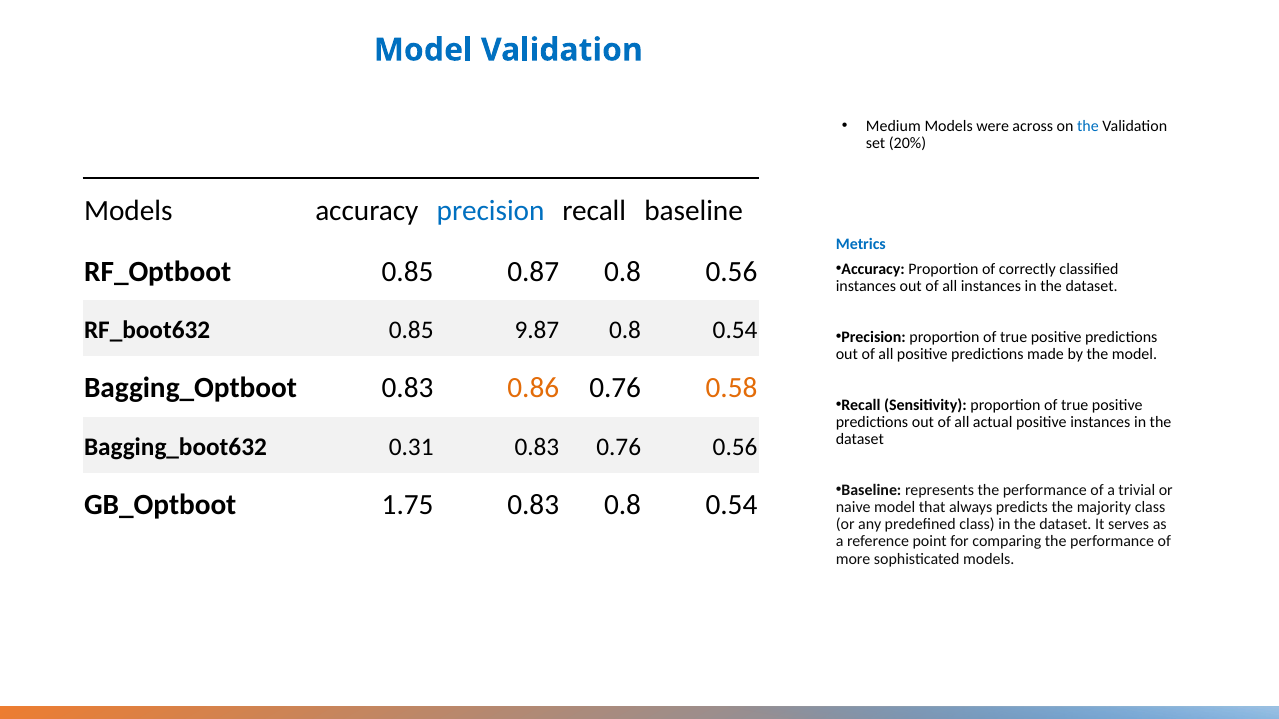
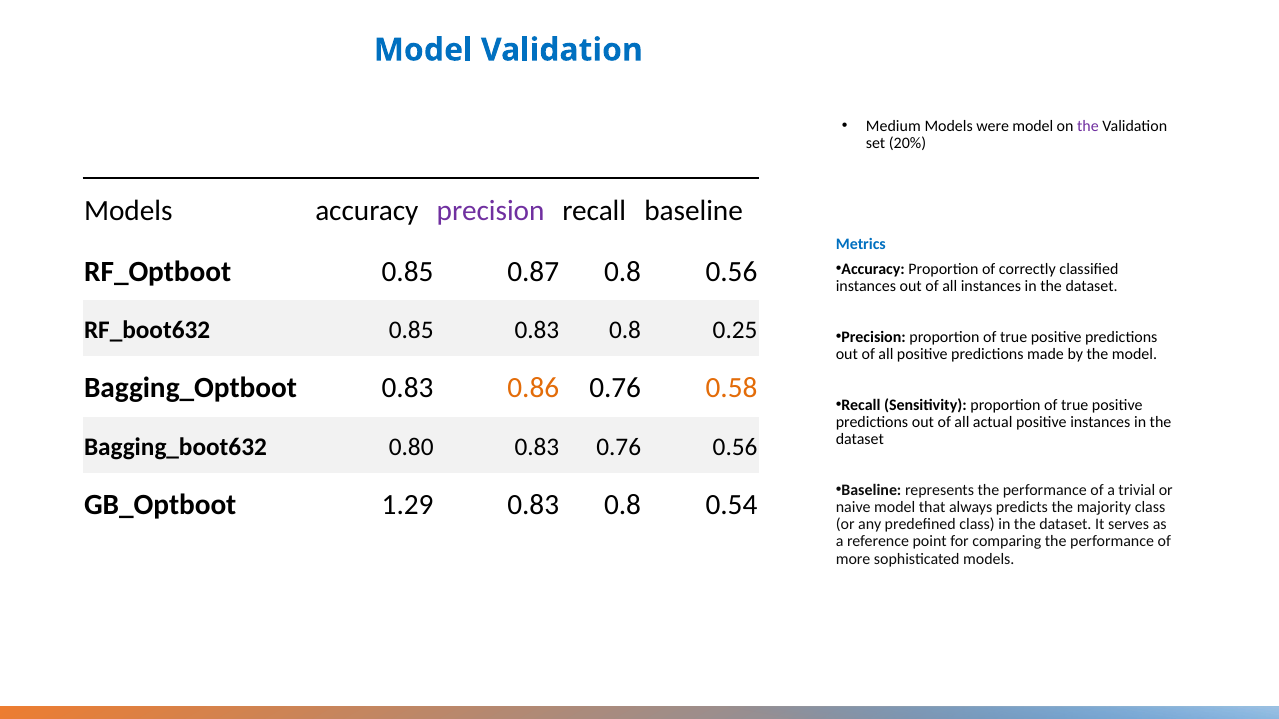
were across: across -> model (1033, 126)
the colour: blue -> purple (1088, 126)
precision colour: blue -> purple (491, 211)
0.85 9.87: 9.87 -> 0.83 (537, 330)
0.54: 0.54 -> 0.25 (735, 330)
0.31: 0.31 -> 0.80 (411, 447)
1.75: 1.75 -> 1.29 (408, 505)
